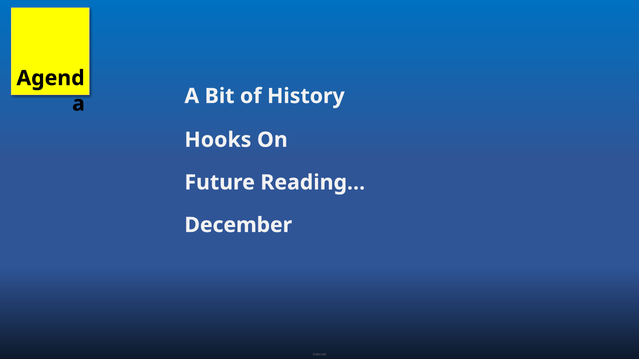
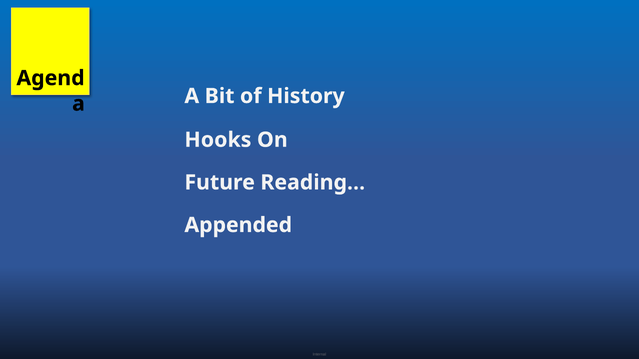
December: December -> Appended (238, 225)
